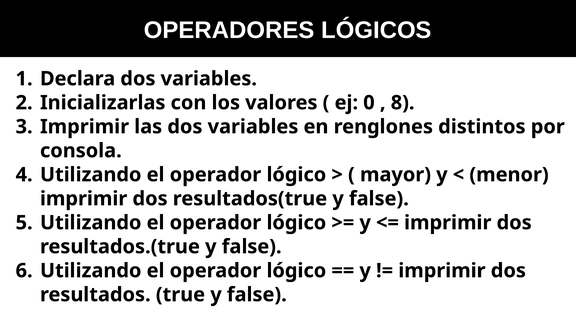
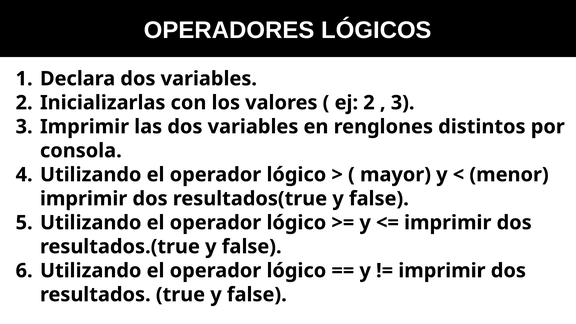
ej 0: 0 -> 2 (369, 103)
8: 8 -> 3 (403, 103)
